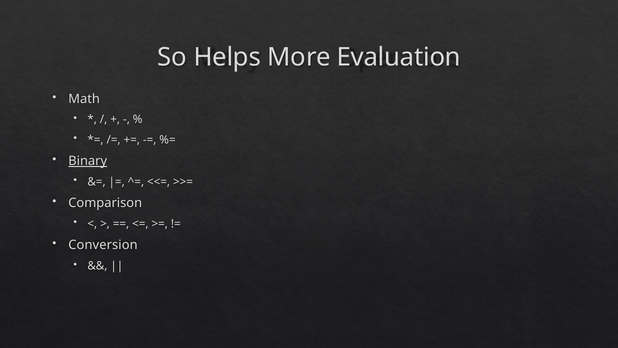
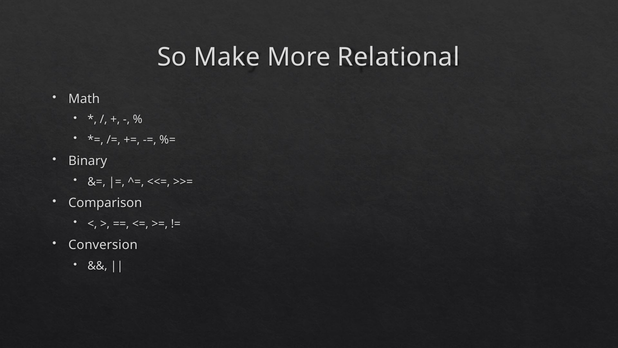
Helps: Helps -> Make (227, 57)
Evaluation: Evaluation -> Relational (399, 57)
Binary underline: present -> none (88, 161)
